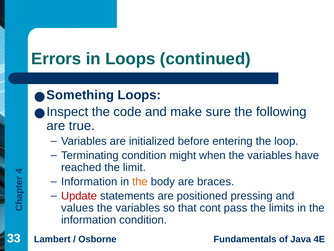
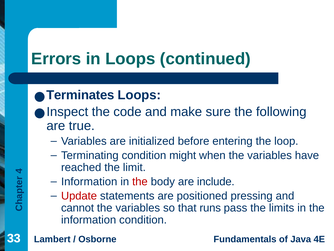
Something: Something -> Terminates (80, 95)
the colour: orange -> red (140, 181)
braces: braces -> include (216, 181)
values: values -> cannot (78, 208)
cont: cont -> runs (210, 208)
